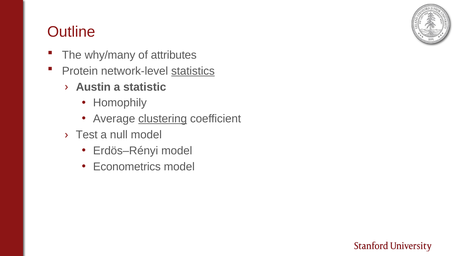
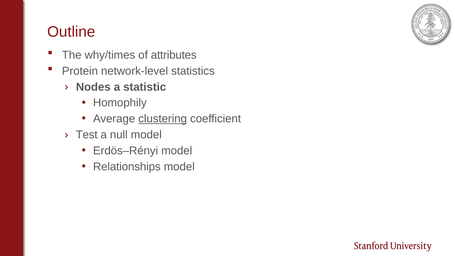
why/many: why/many -> why/times (110, 55)
statistics underline: present -> none (193, 71)
Austin: Austin -> Nodes (93, 87)
Econometrics: Econometrics -> Relationships (127, 167)
